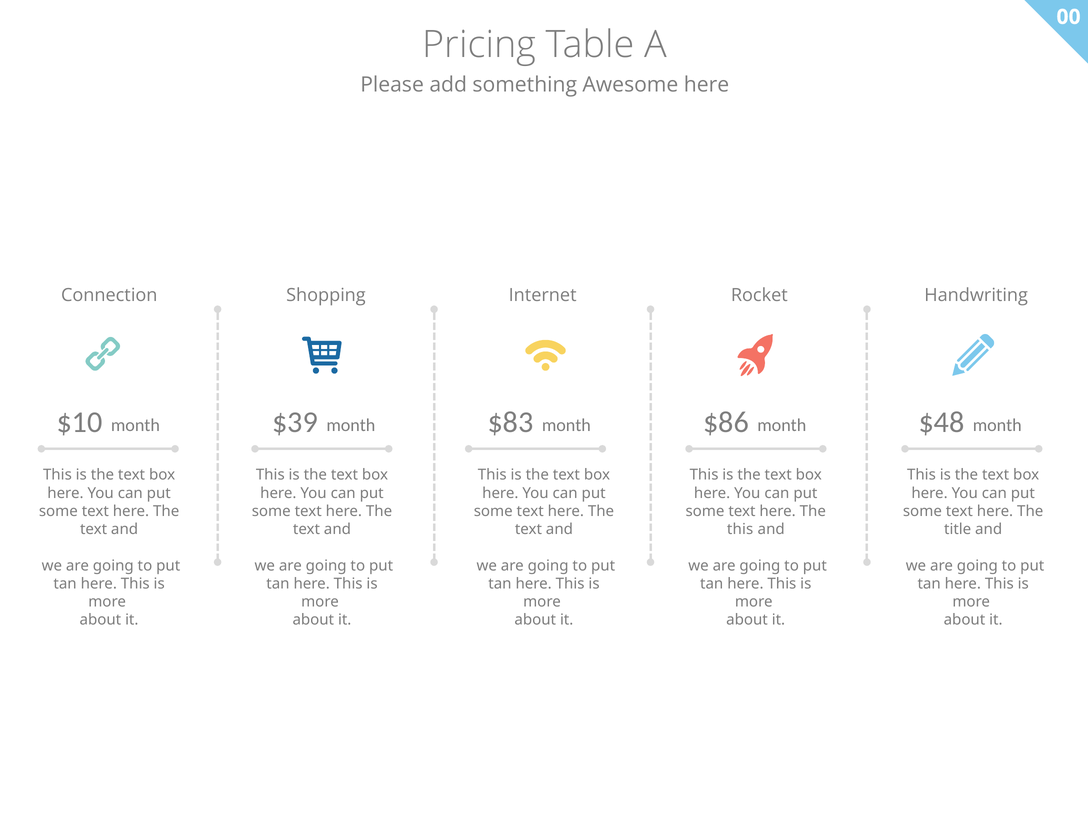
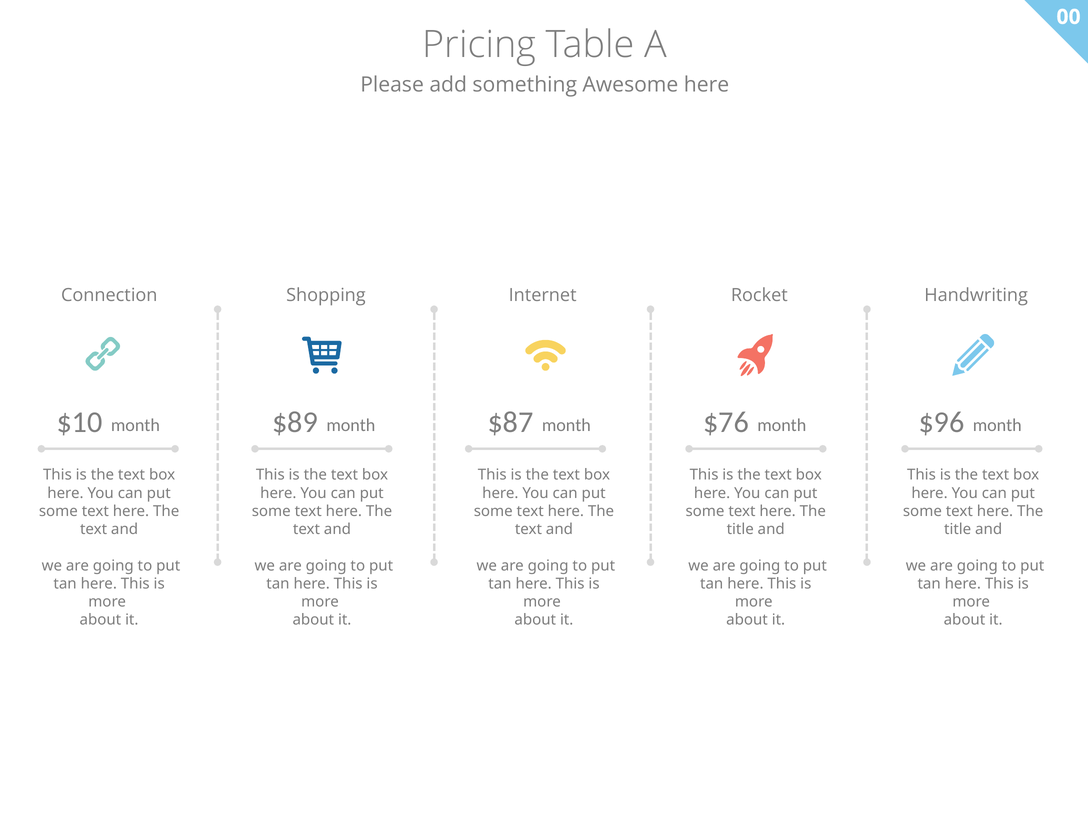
$39: $39 -> $89 (295, 422)
$83: $83 -> $87 (511, 422)
$86: $86 -> $76 (726, 422)
$48: $48 -> $96 (941, 422)
this: this -> title (740, 529)
